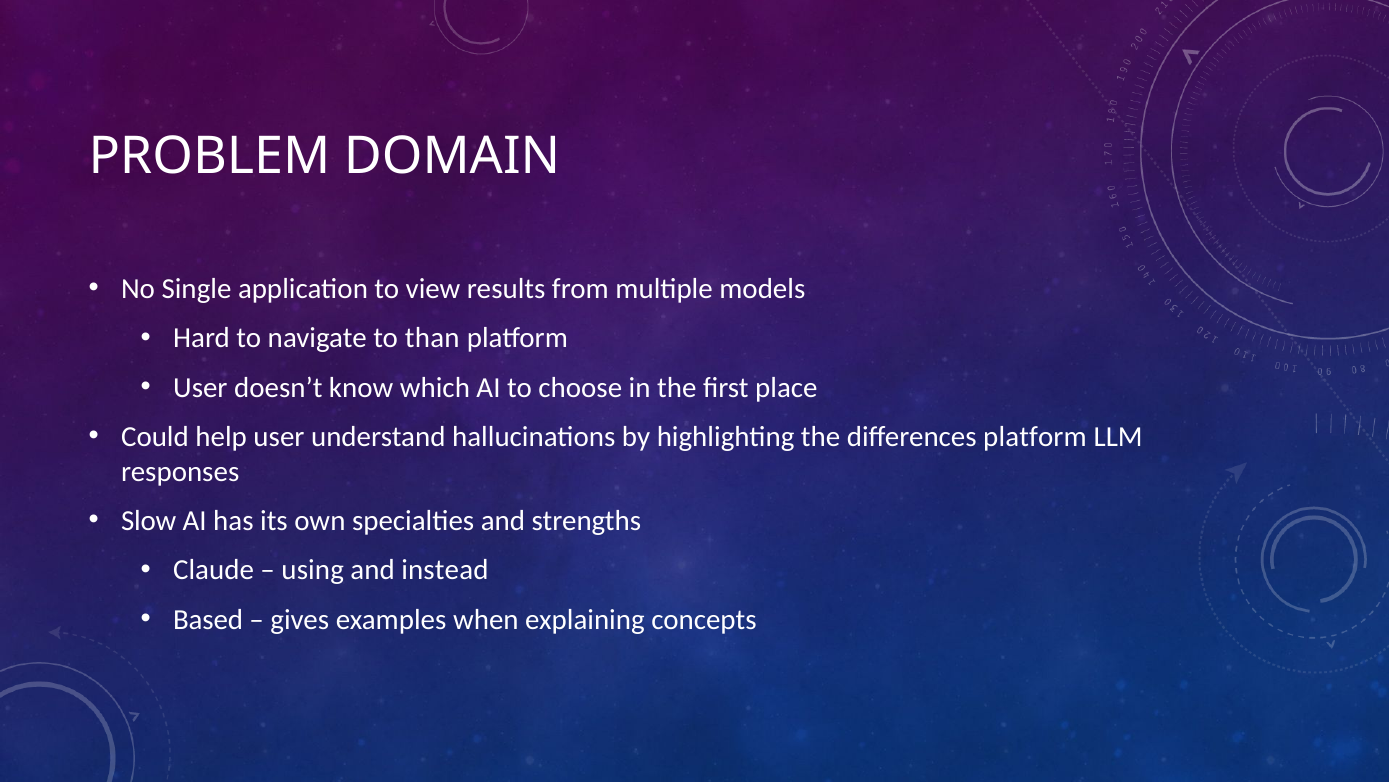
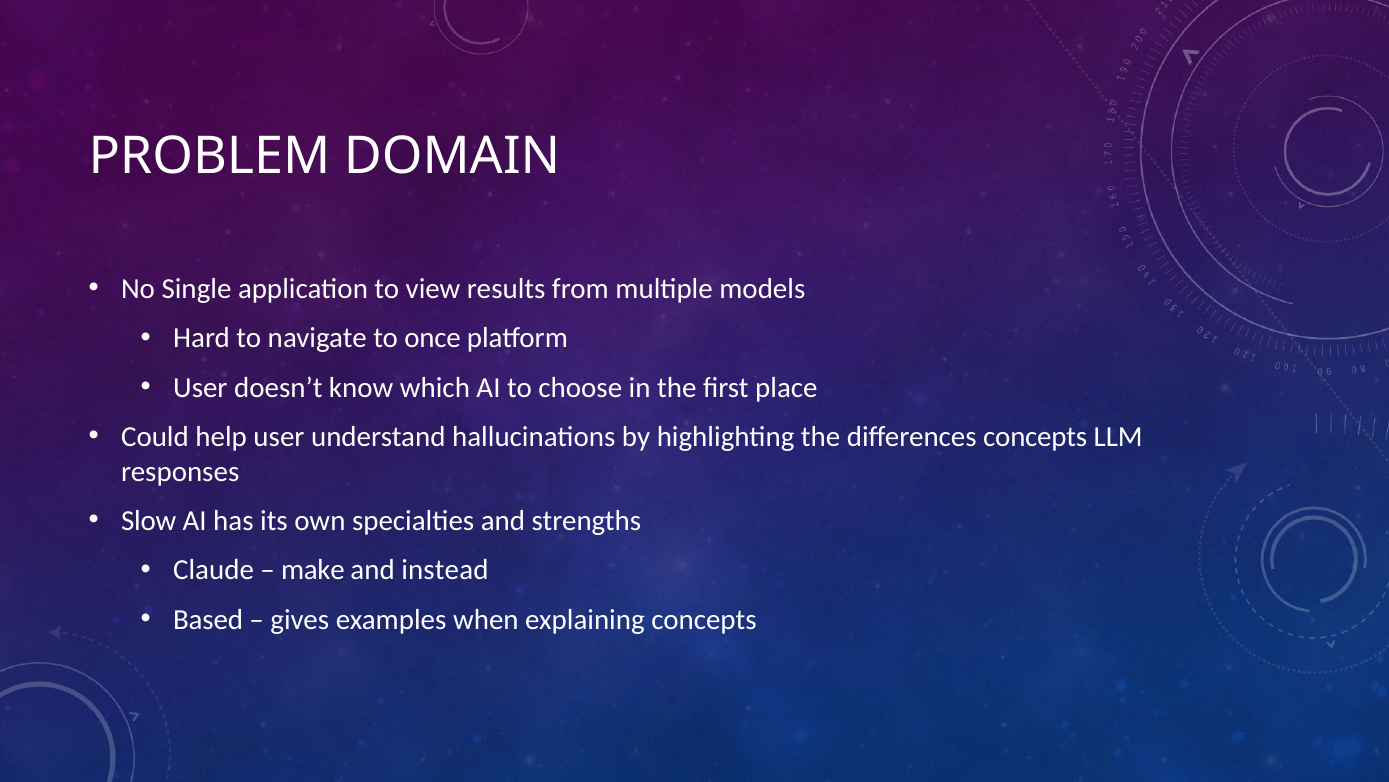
than: than -> once (433, 338)
differences platform: platform -> concepts (1035, 437)
using: using -> make (313, 570)
